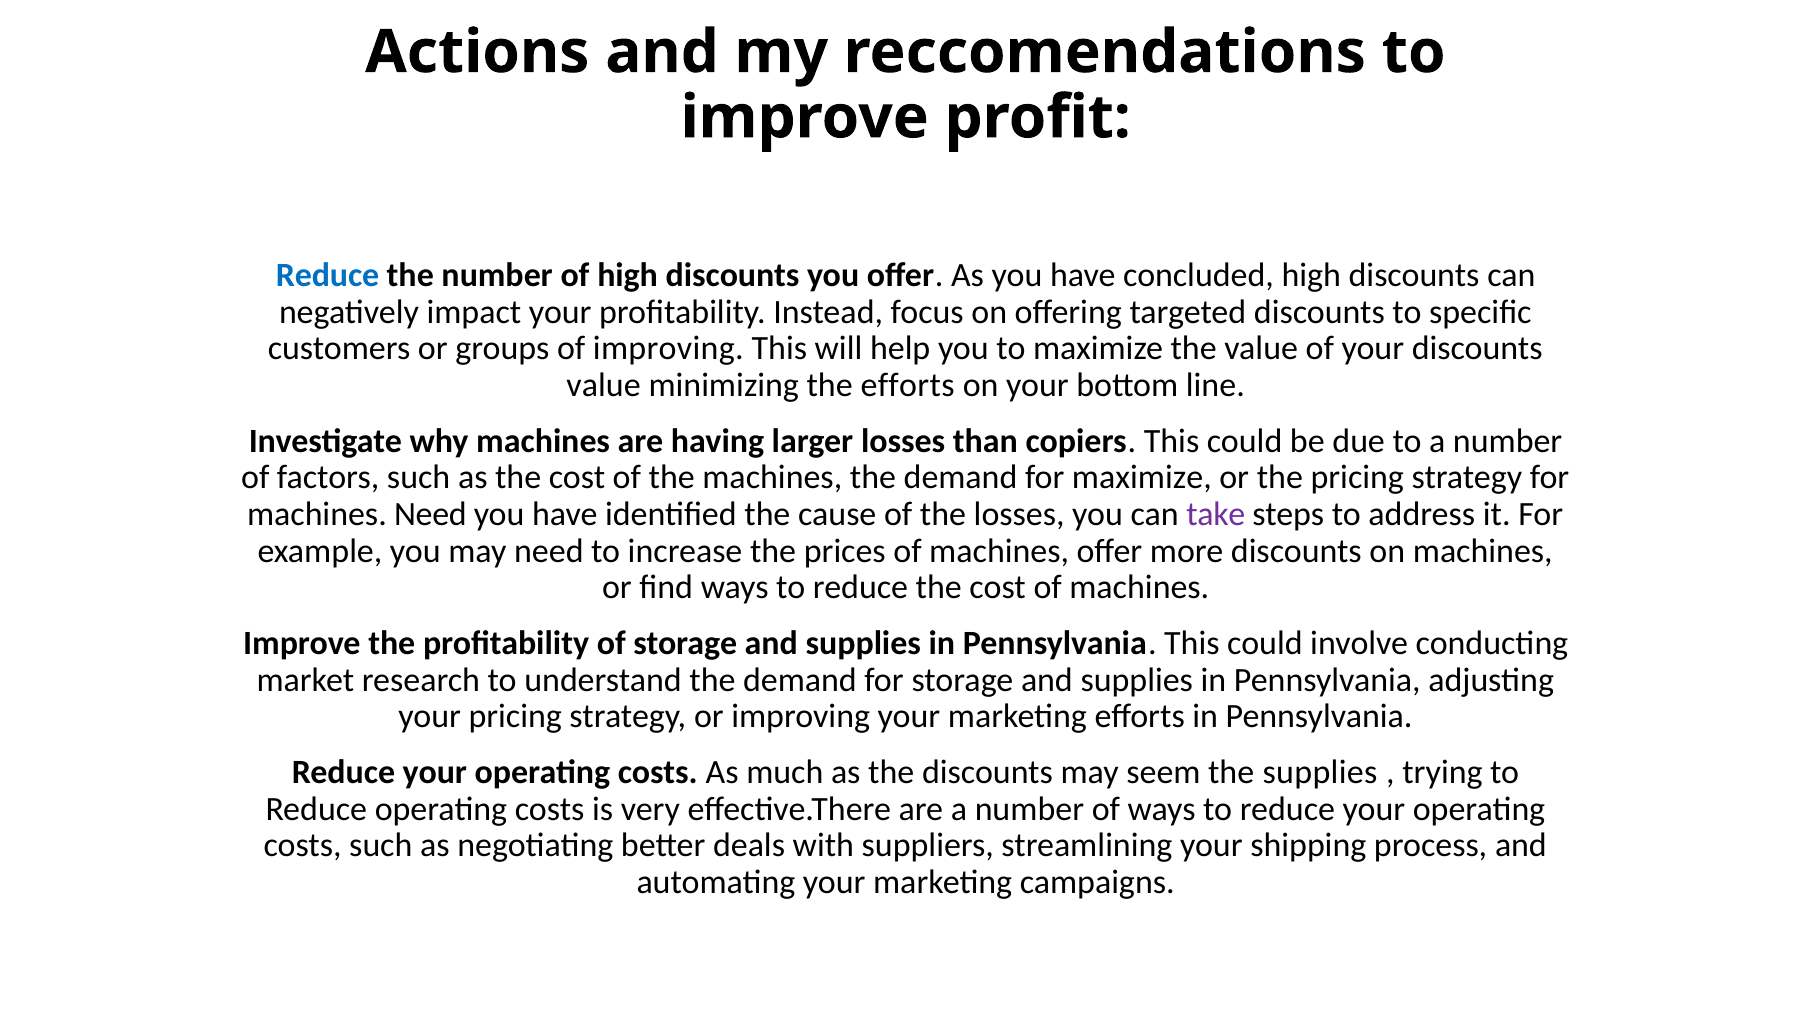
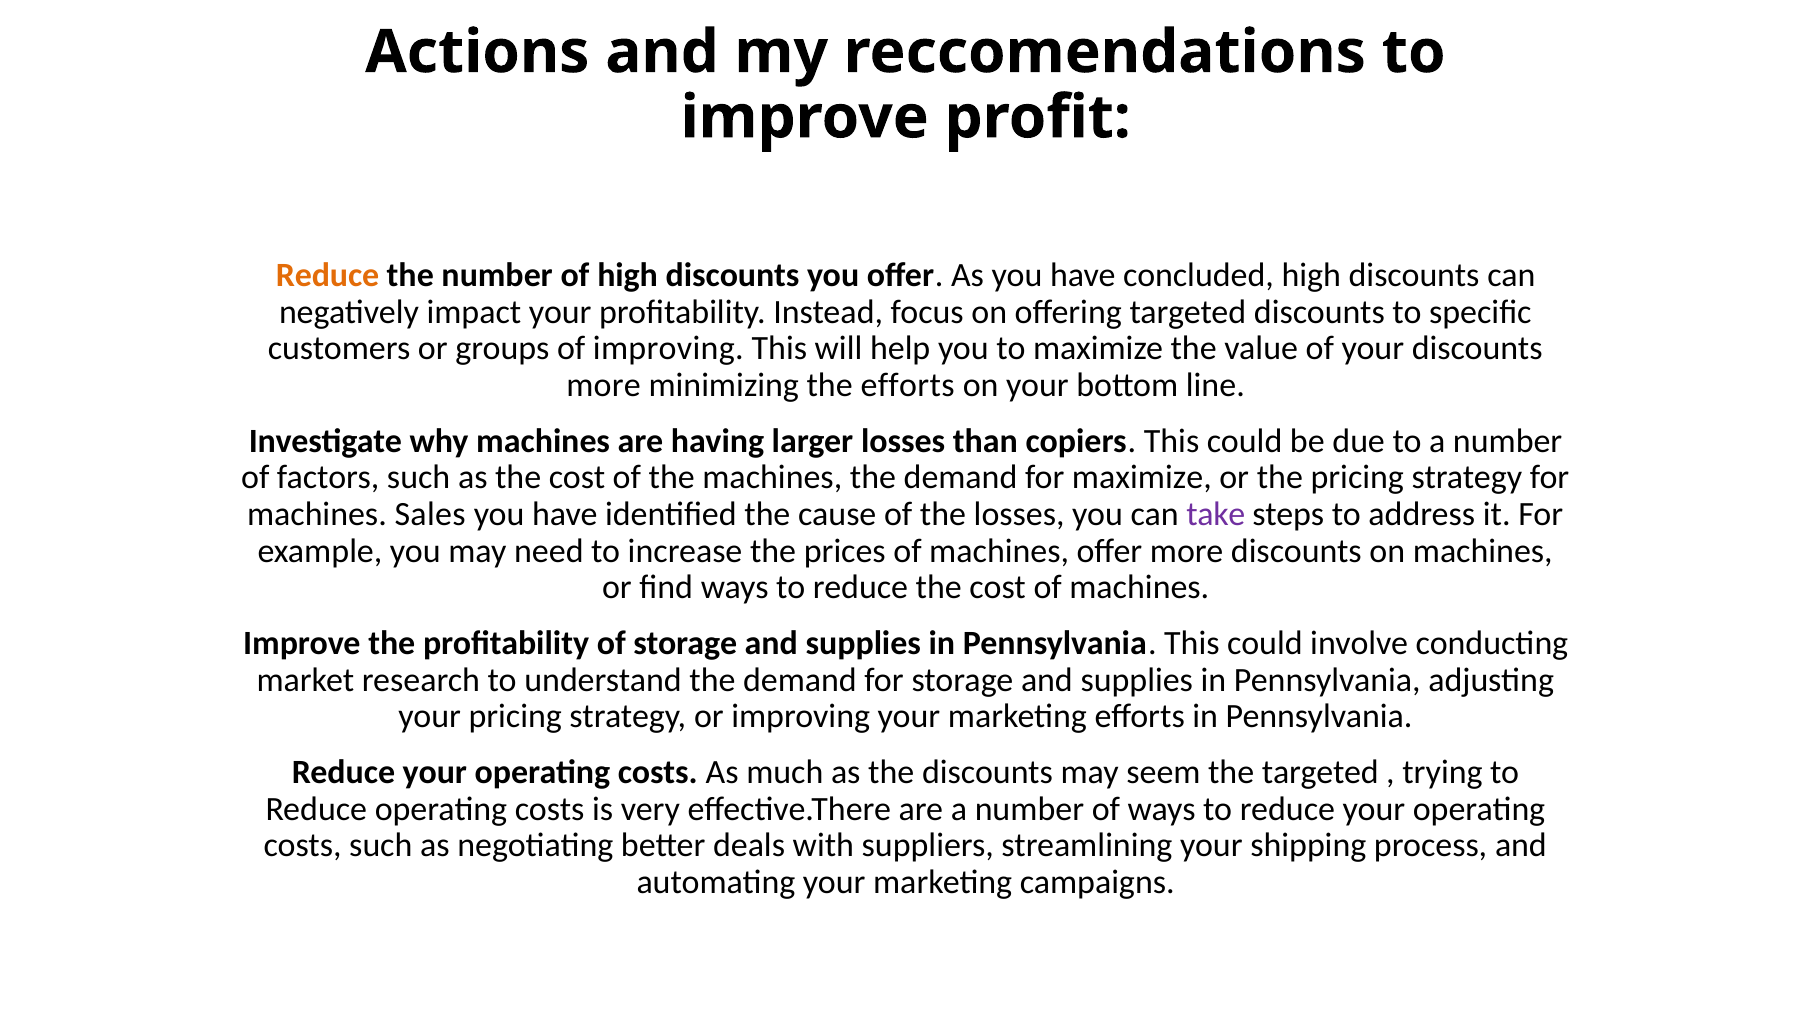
Reduce colour: blue -> orange (328, 275)
value: value -> more (604, 385)
machines Need: Need -> Sales (430, 514)
the supplies: supplies -> targeted (1320, 772)
